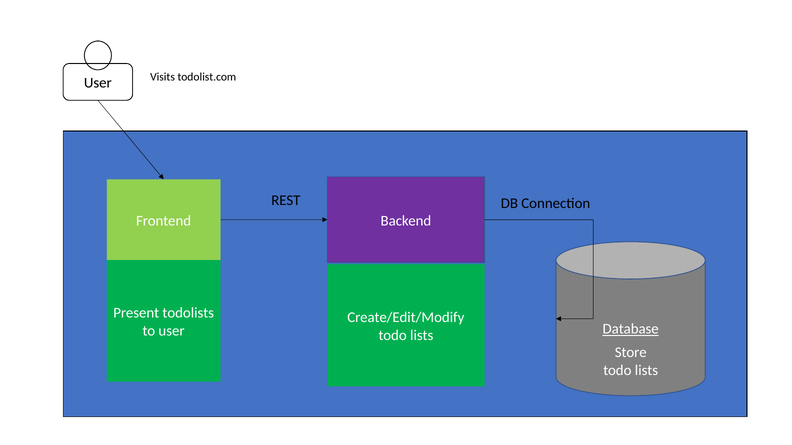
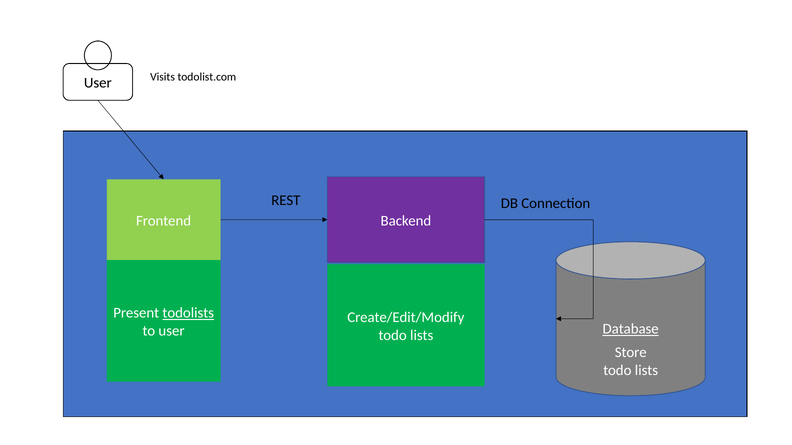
todolists underline: none -> present (188, 313)
